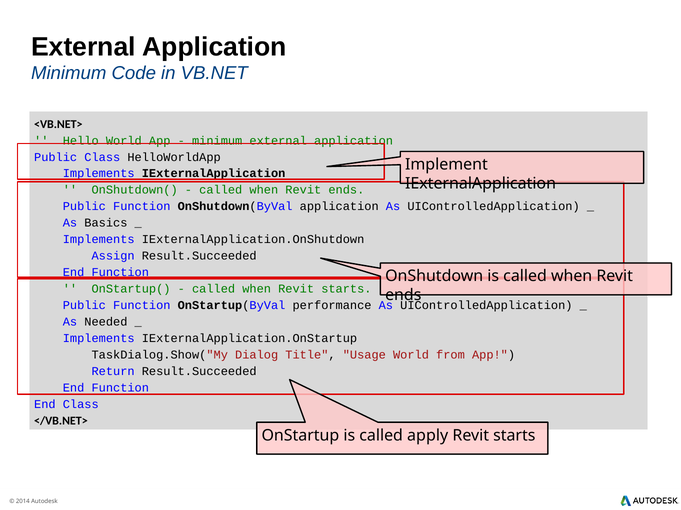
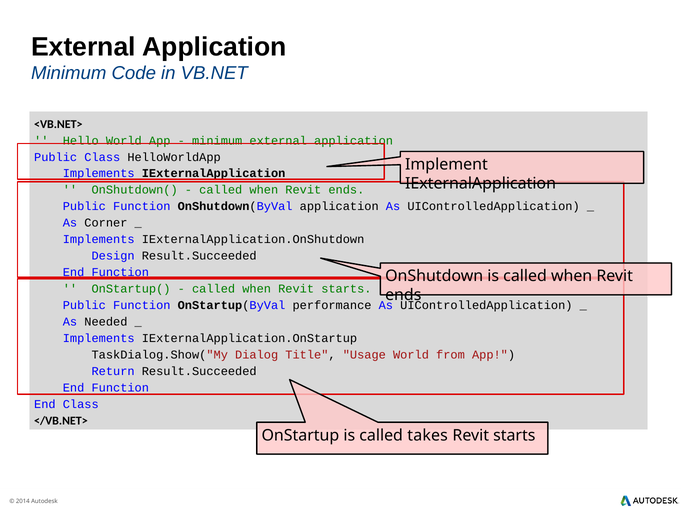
Basics: Basics -> Corner (106, 223)
Assign: Assign -> Design (113, 256)
apply: apply -> takes (428, 436)
